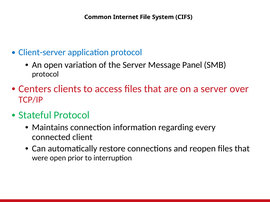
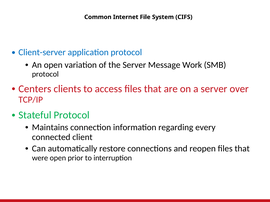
Panel: Panel -> Work (192, 65)
